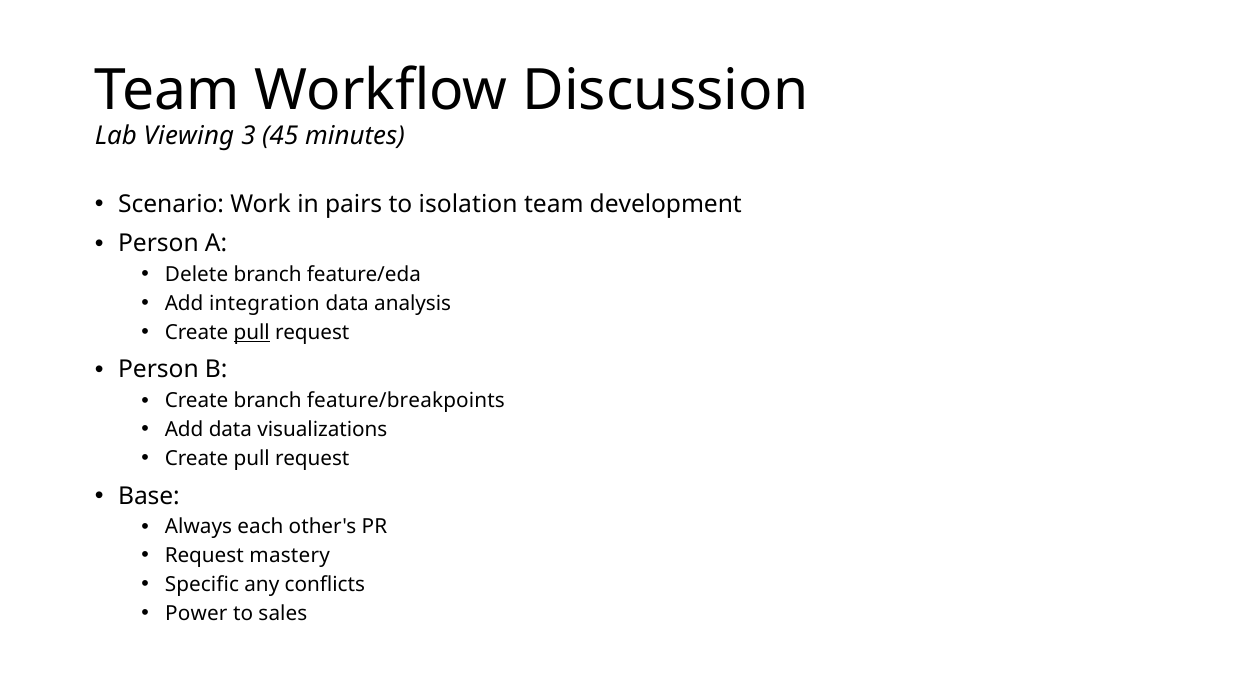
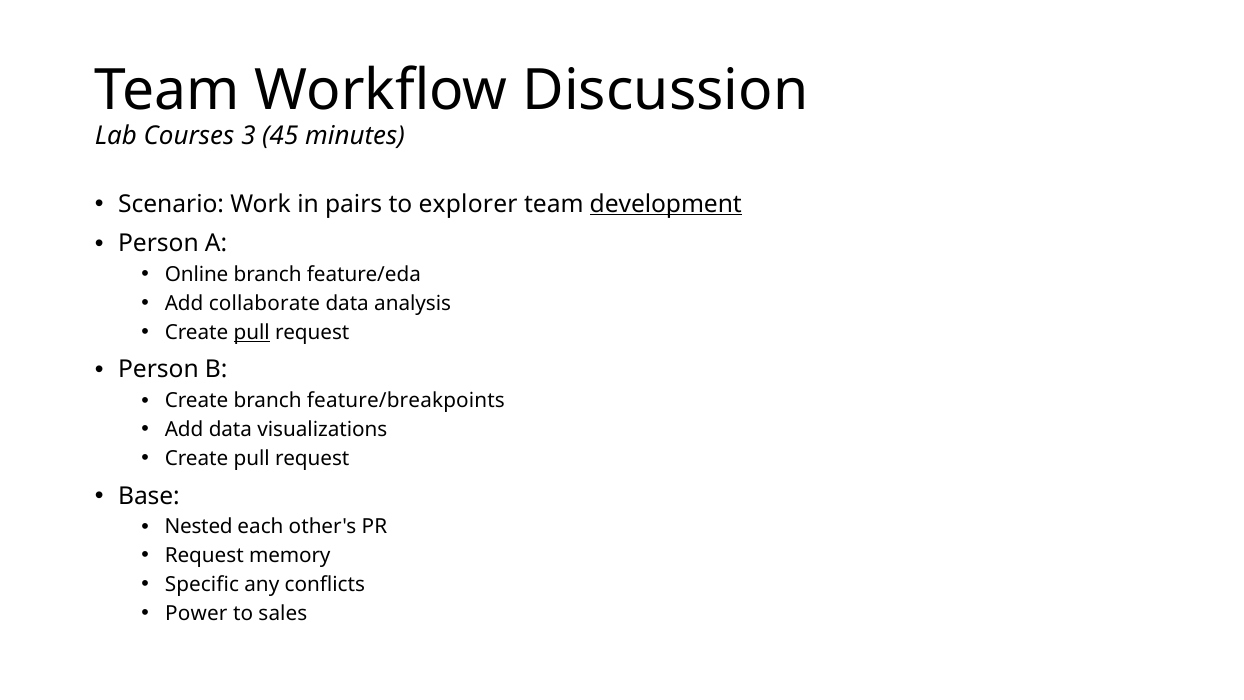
Viewing: Viewing -> Courses (189, 135)
isolation: isolation -> explorer (468, 204)
development underline: none -> present (666, 204)
Delete: Delete -> Online (197, 275)
integration: integration -> collaborate (264, 303)
Always: Always -> Nested (199, 527)
mastery: mastery -> memory (290, 556)
